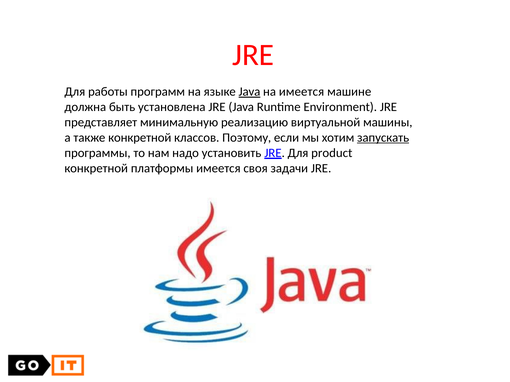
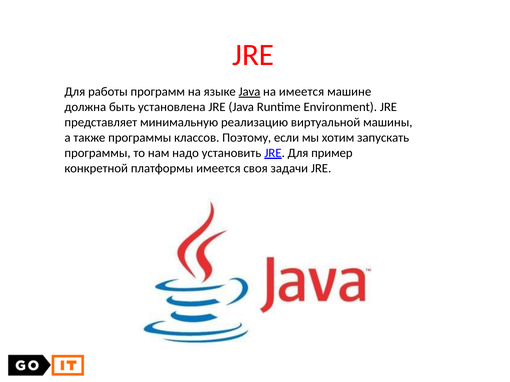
также конкретной: конкретной -> программы (140, 138)
запускать underline: present -> none (383, 138)
product: product -> пример (332, 153)
